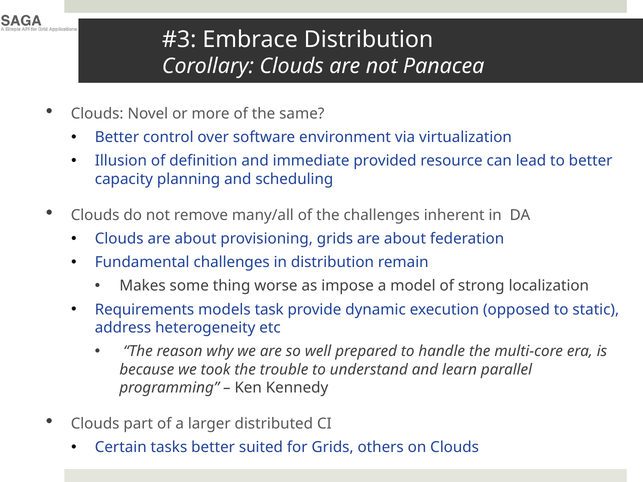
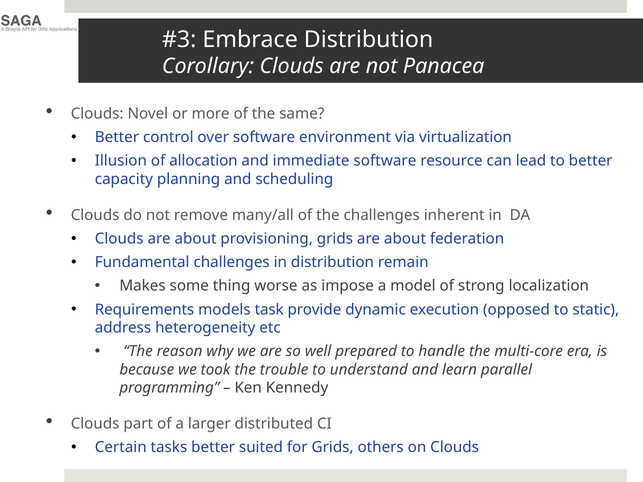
definition: definition -> allocation (203, 161)
immediate provided: provided -> software (385, 161)
